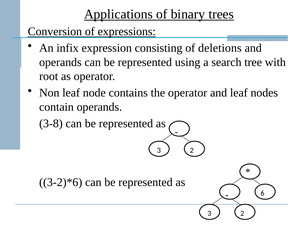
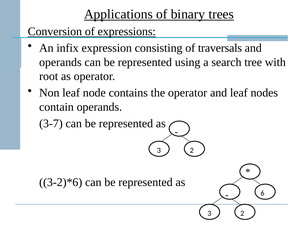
deletions: deletions -> traversals (220, 48)
3-8: 3-8 -> 3-7 (51, 124)
